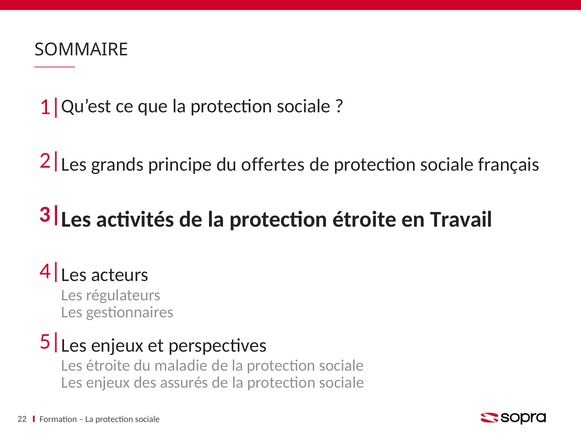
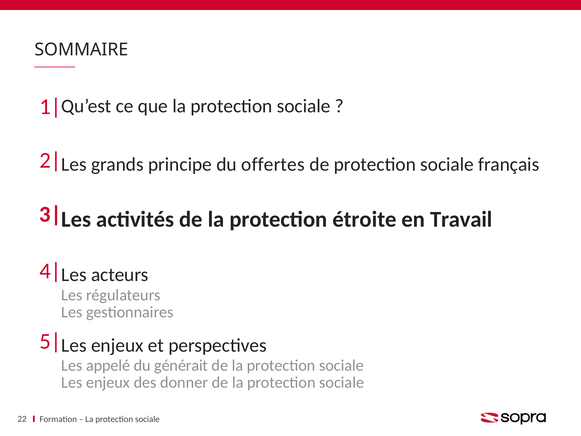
Les étroite: étroite -> appelé (108, 365)
maladie: maladie -> générait (181, 365)
assurés: assurés -> donner (184, 382)
